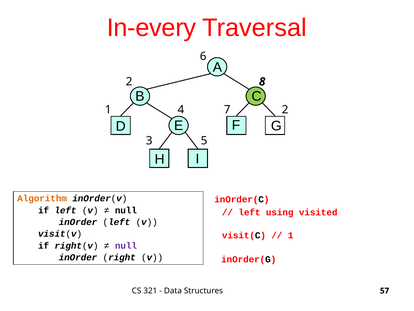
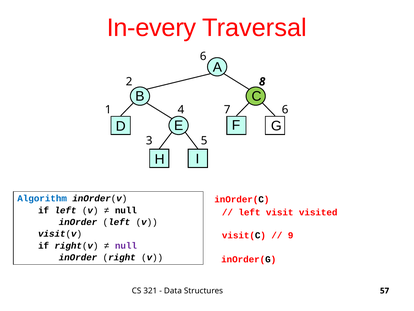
7 2: 2 -> 6 (285, 109)
Algorithm colour: orange -> blue (42, 198)
using: using -> visit (280, 212)
1: 1 -> 9 (291, 235)
